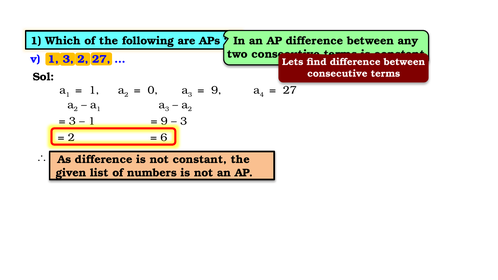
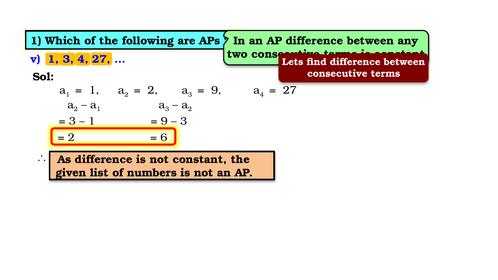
3 2: 2 -> 4 (83, 59)
0: 0 -> 2 (153, 90)
